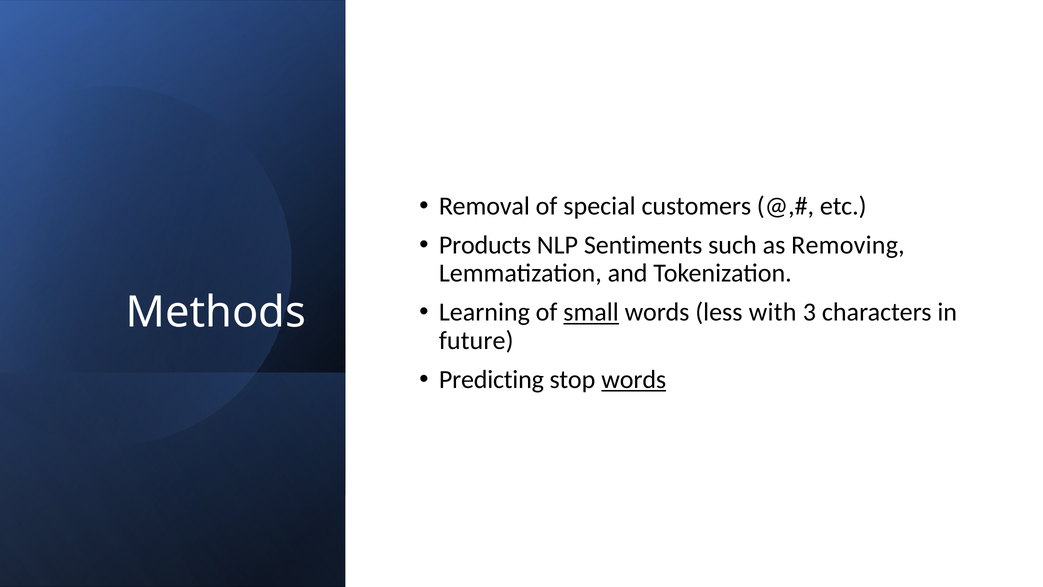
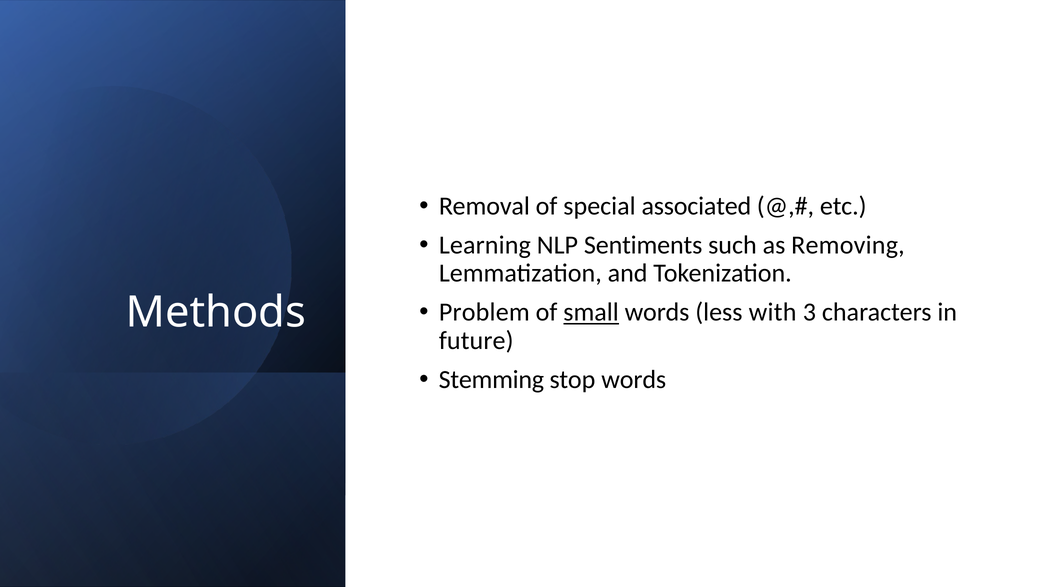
customers: customers -> associated (696, 206)
Products: Products -> Learning (485, 245)
Learning: Learning -> Problem (484, 312)
Predicting: Predicting -> Stemming (491, 379)
words underline: present -> none (634, 379)
